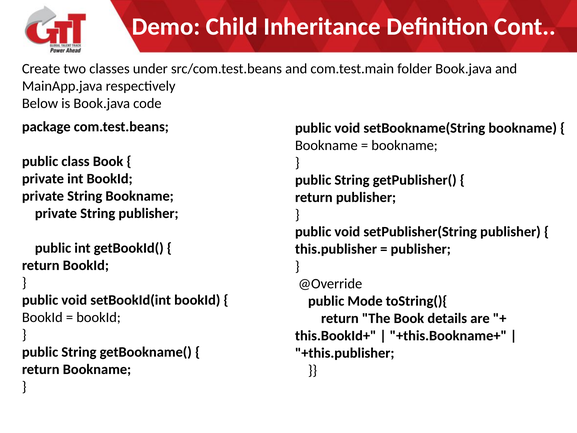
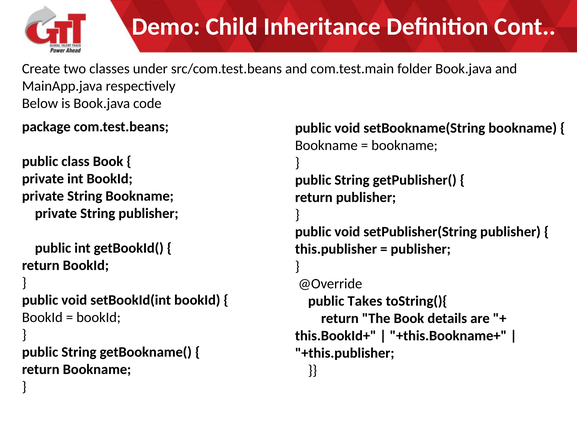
Mode: Mode -> Takes (365, 301)
